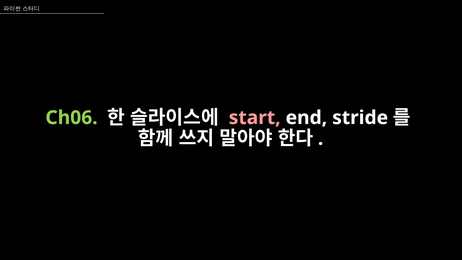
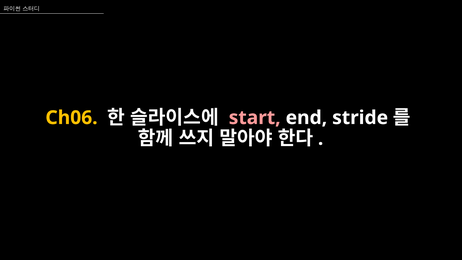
Ch06 colour: light green -> yellow (71, 118)
